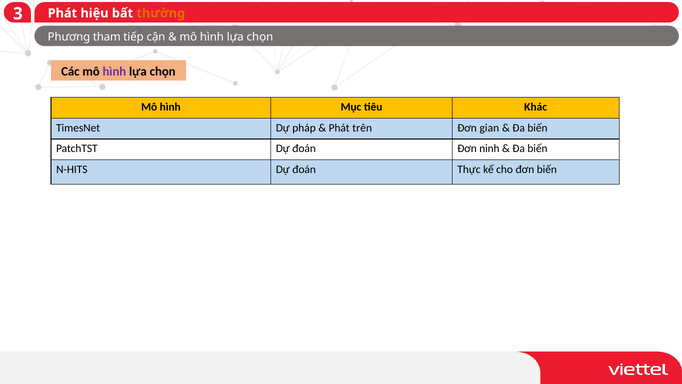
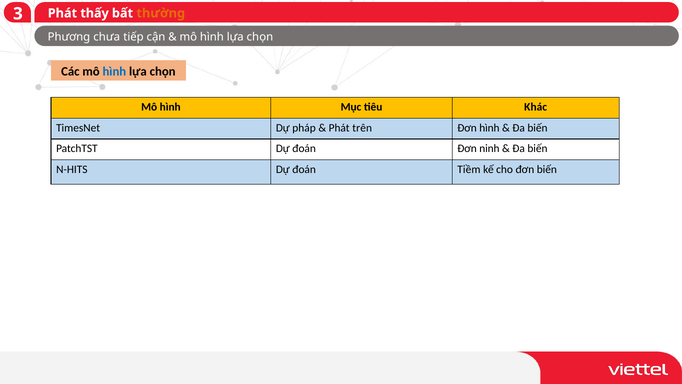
hiệu: hiệu -> thấy (95, 13)
tham: tham -> chưa (107, 37)
hình colour: purple -> blue (114, 71)
Đơn gian: gian -> hình (489, 128)
Thực: Thực -> Tiềm (469, 169)
